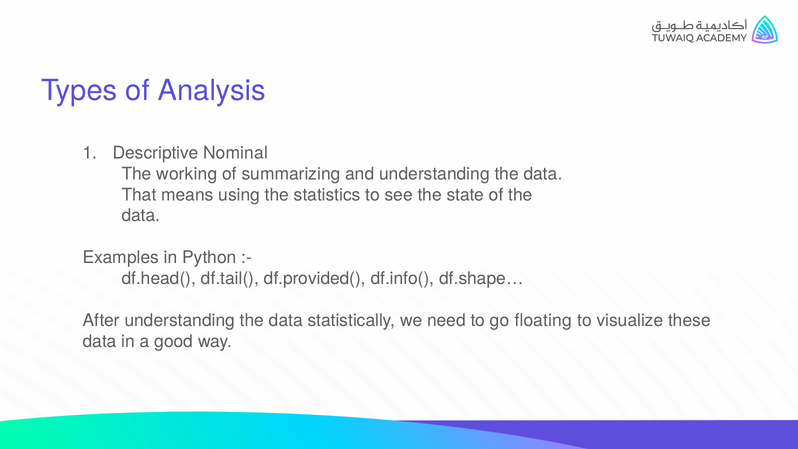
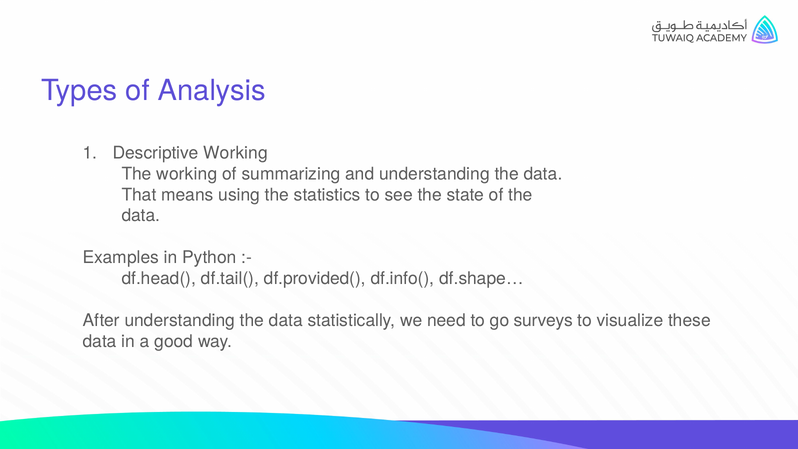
Descriptive Nominal: Nominal -> Working (236, 153)
floating: floating -> surveys (543, 320)
